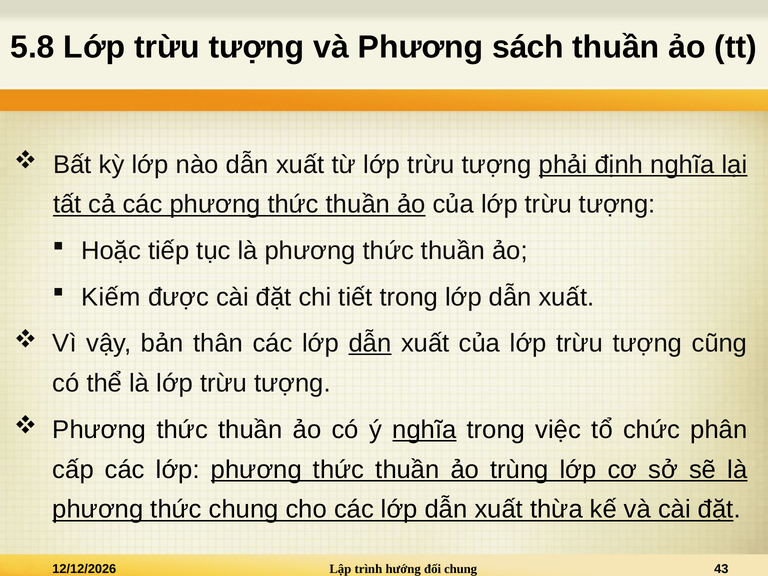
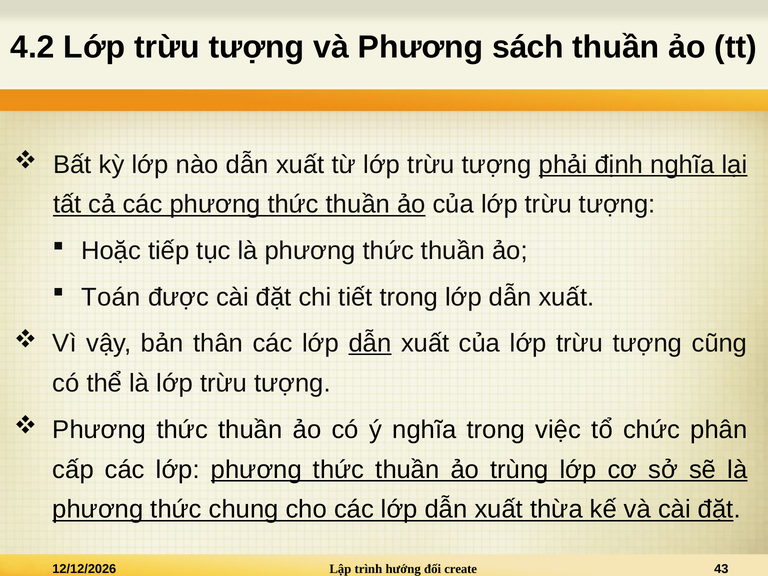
5.8: 5.8 -> 4.2 (32, 47)
Kiếm: Kiếm -> Toán (111, 297)
nghĩa underline: present -> none (424, 430)
đối chung: chung -> create (461, 569)
